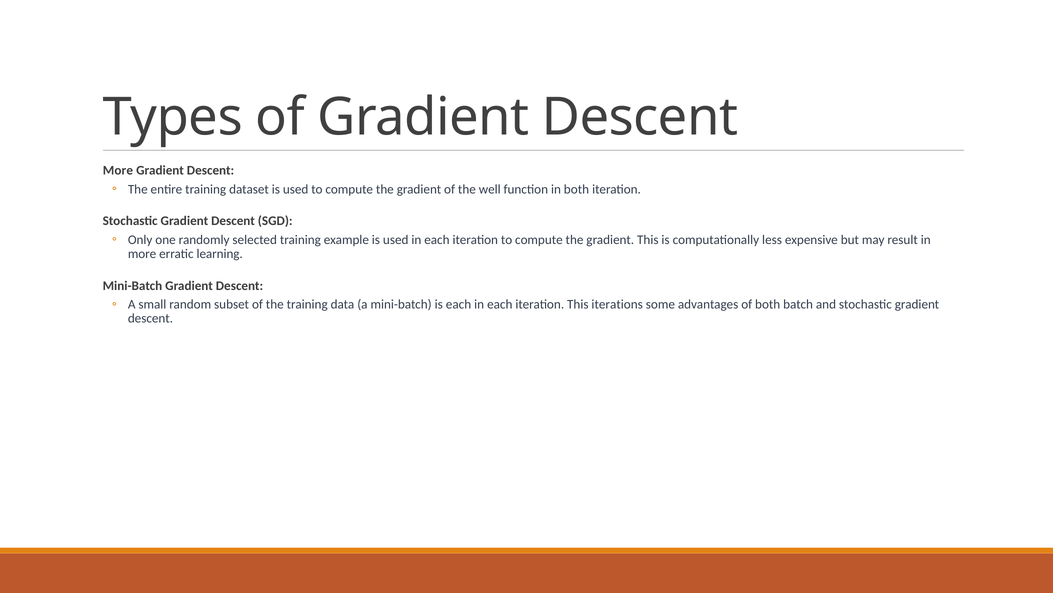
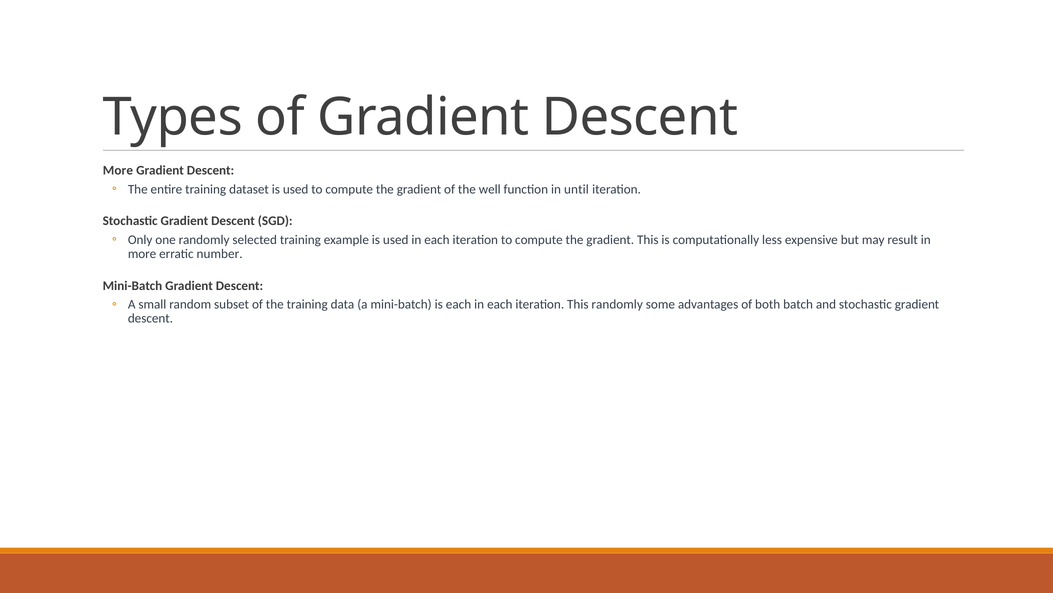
in both: both -> until (576, 189)
learning: learning -> number (220, 254)
This iterations: iterations -> randomly (617, 304)
